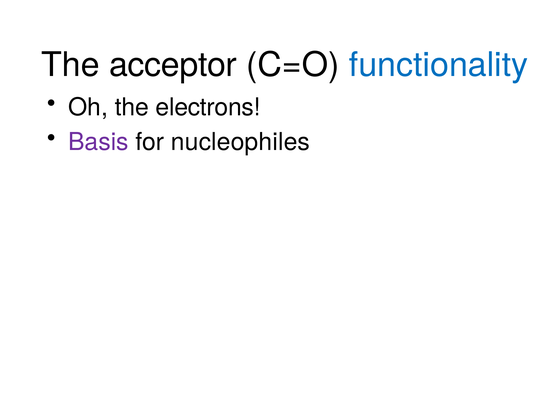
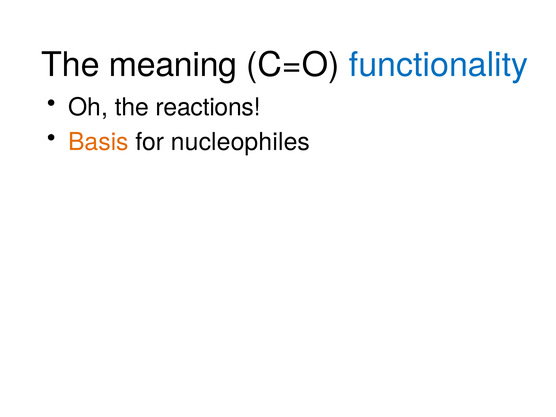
acceptor: acceptor -> meaning (173, 65)
electrons: electrons -> reactions (208, 107)
Basis colour: purple -> orange (98, 142)
